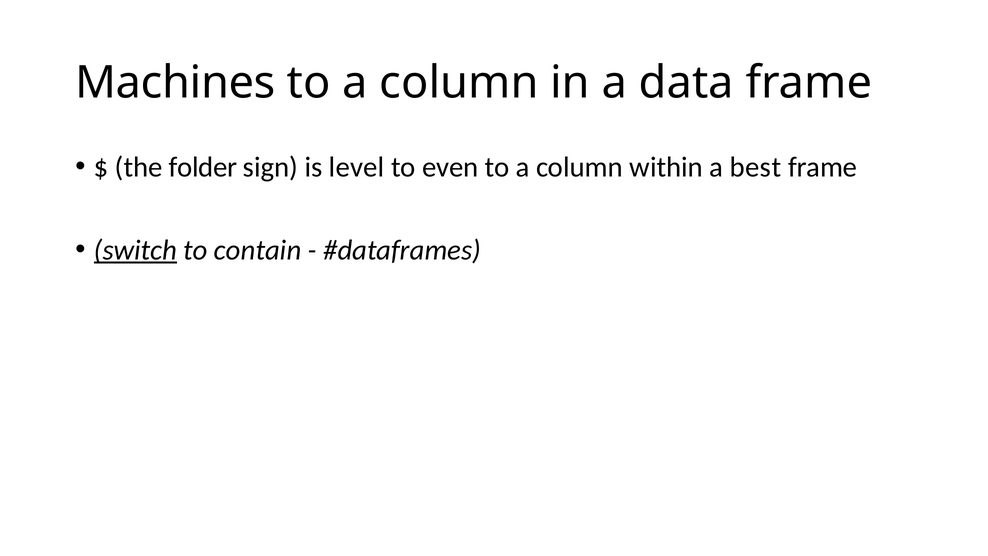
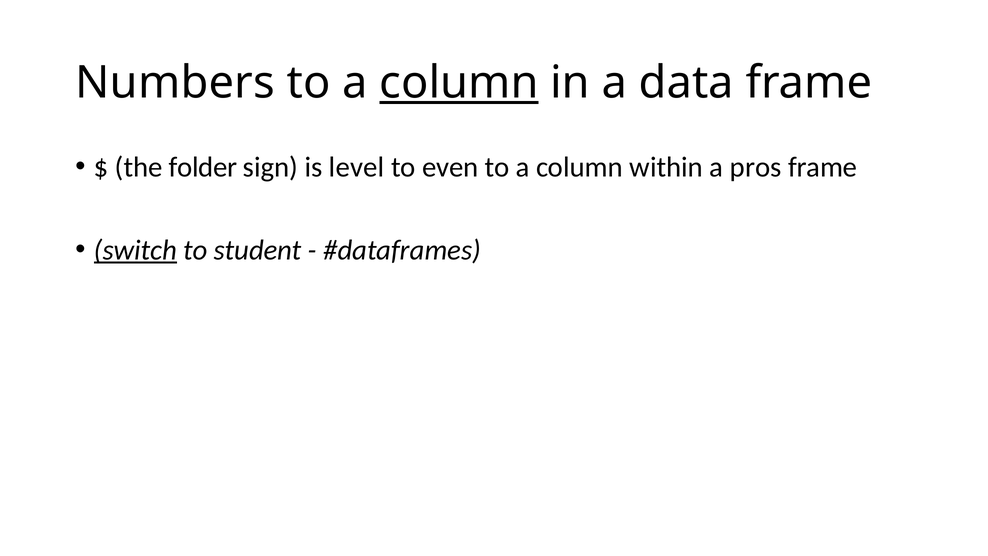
Machines: Machines -> Numbers (175, 83)
column underline: none -> present (459, 83)
best: best -> pros (756, 167)
contain: contain -> student (258, 250)
